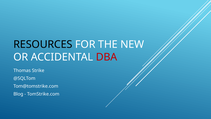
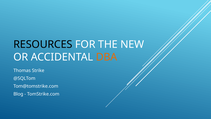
DBA colour: red -> orange (107, 57)
